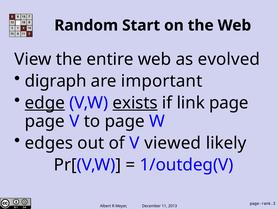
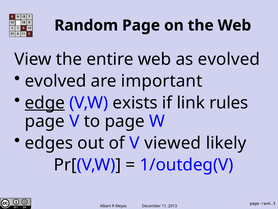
Random Start: Start -> Page (141, 25)
digraph: digraph -> evolved (56, 81)
exists underline: present -> none (135, 103)
link page: page -> rules (229, 103)
